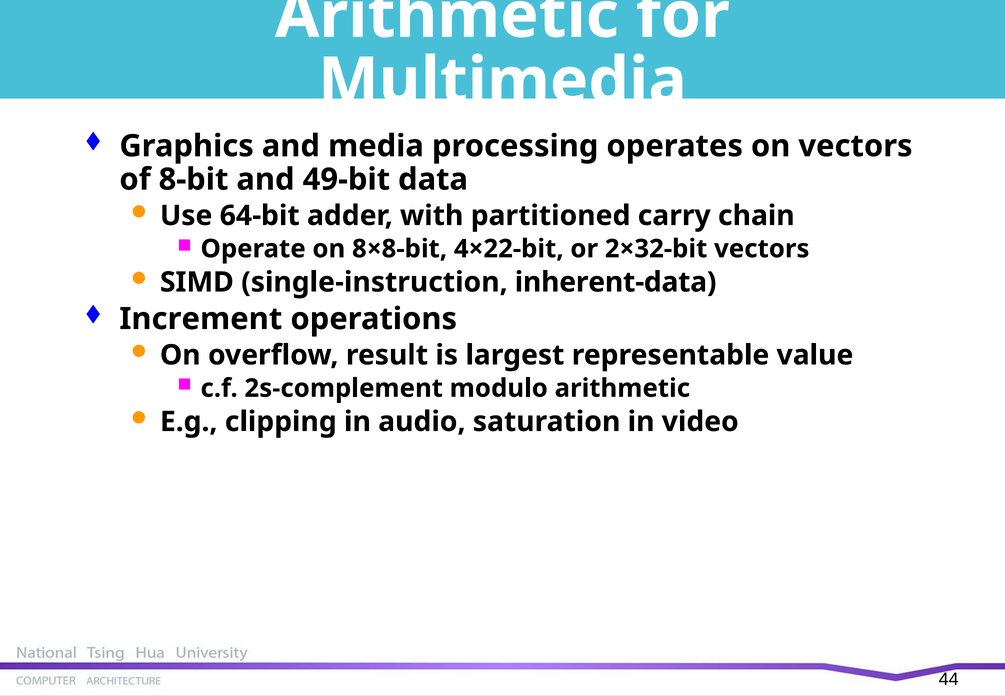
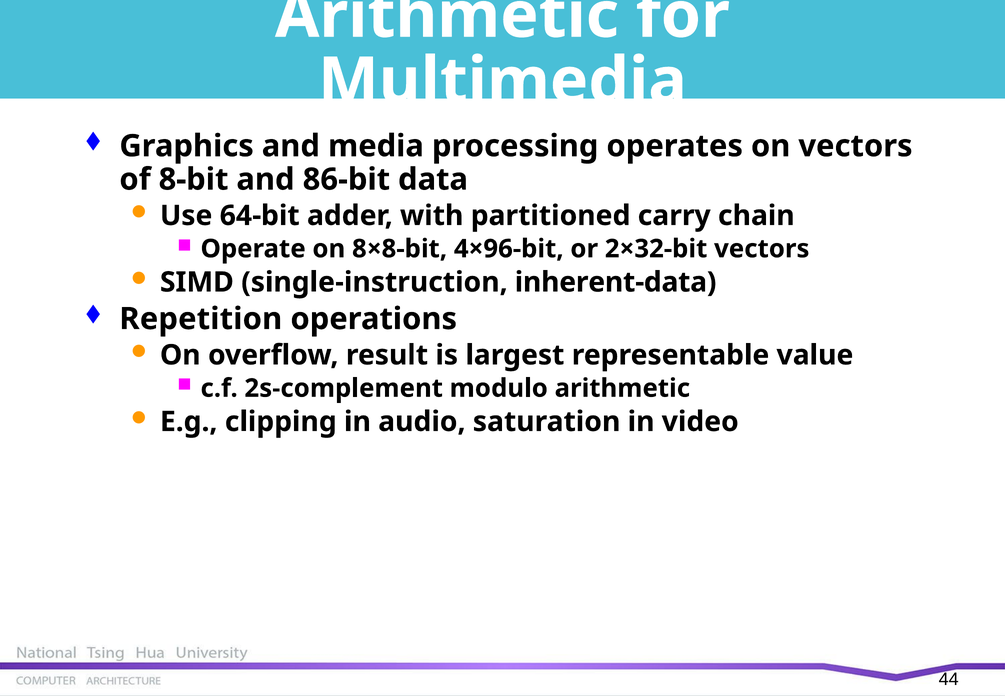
49-bit: 49-bit -> 86-bit (346, 179)
4×22-bit: 4×22-bit -> 4×96-bit (509, 249)
Increment: Increment -> Repetition (201, 319)
